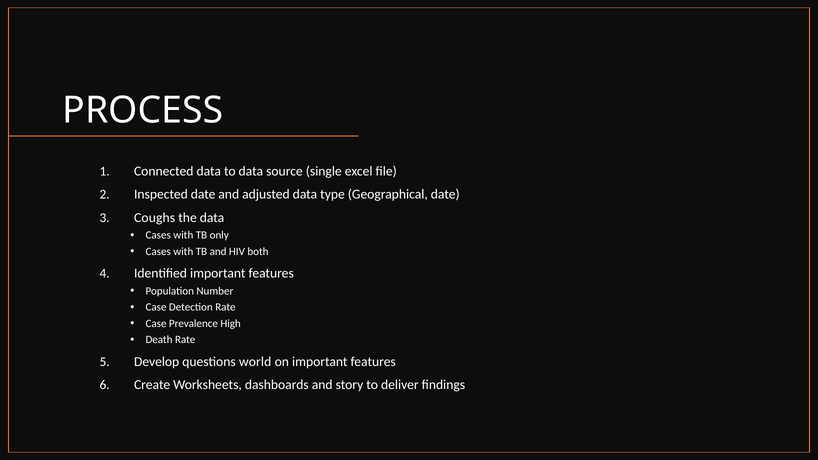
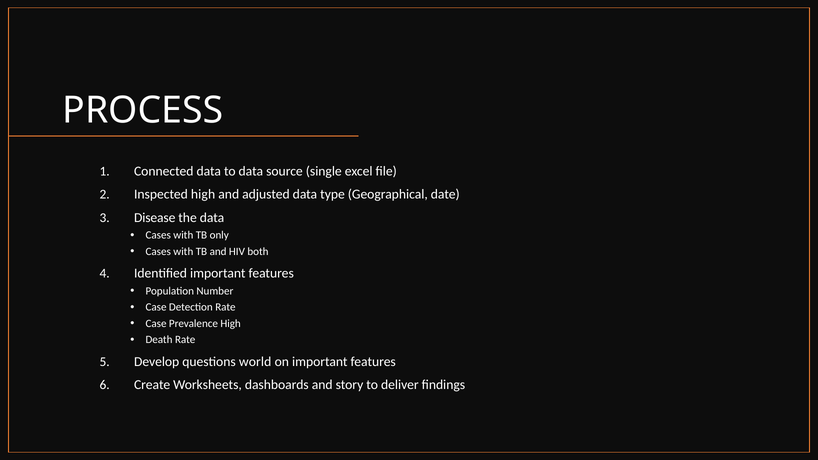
Inspected date: date -> high (203, 195)
Coughs: Coughs -> Disease (155, 218)
